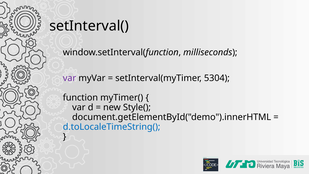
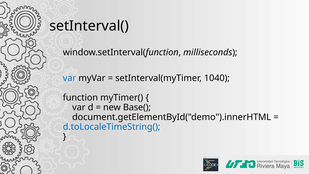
var colour: purple -> blue (70, 78)
5304: 5304 -> 1040 (217, 78)
Style(: Style( -> Base( (137, 107)
